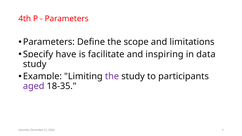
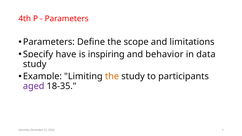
facilitate: facilitate -> inspiring (106, 54)
inspiring: inspiring -> behavior (164, 54)
the colour: purple -> orange (112, 76)
